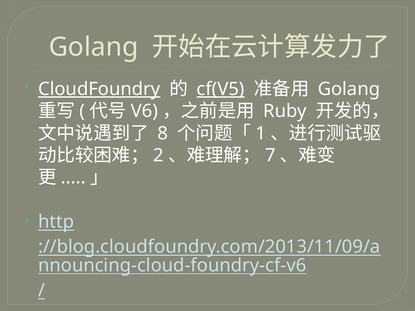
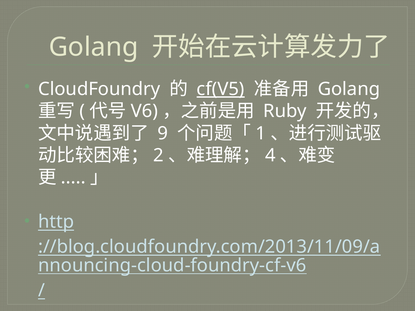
CloudFoundry underline: present -> none (99, 89)
8: 8 -> 9 (163, 133)
7: 7 -> 4 (270, 156)
